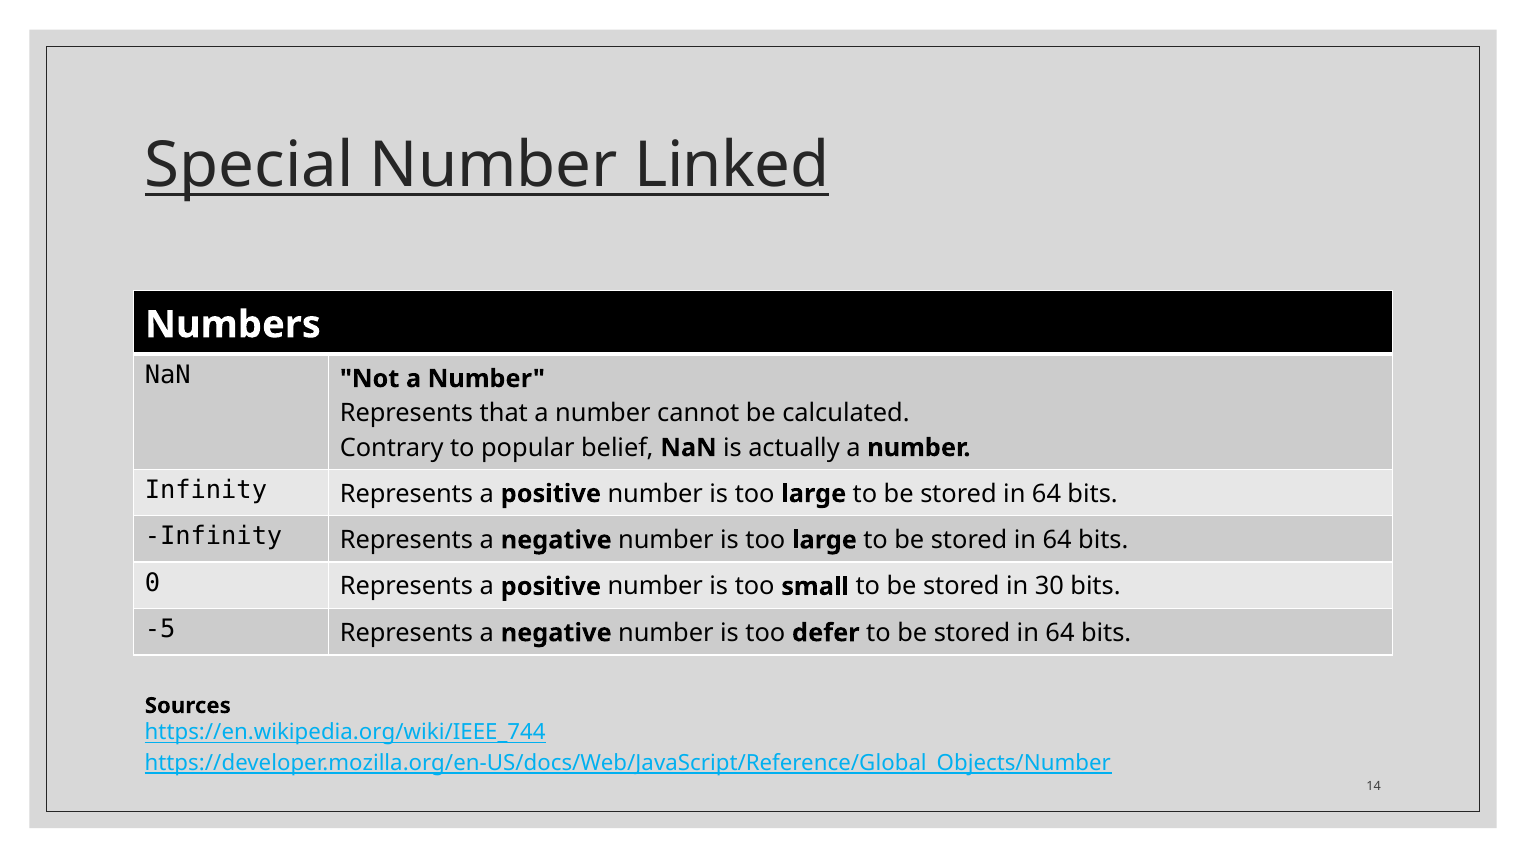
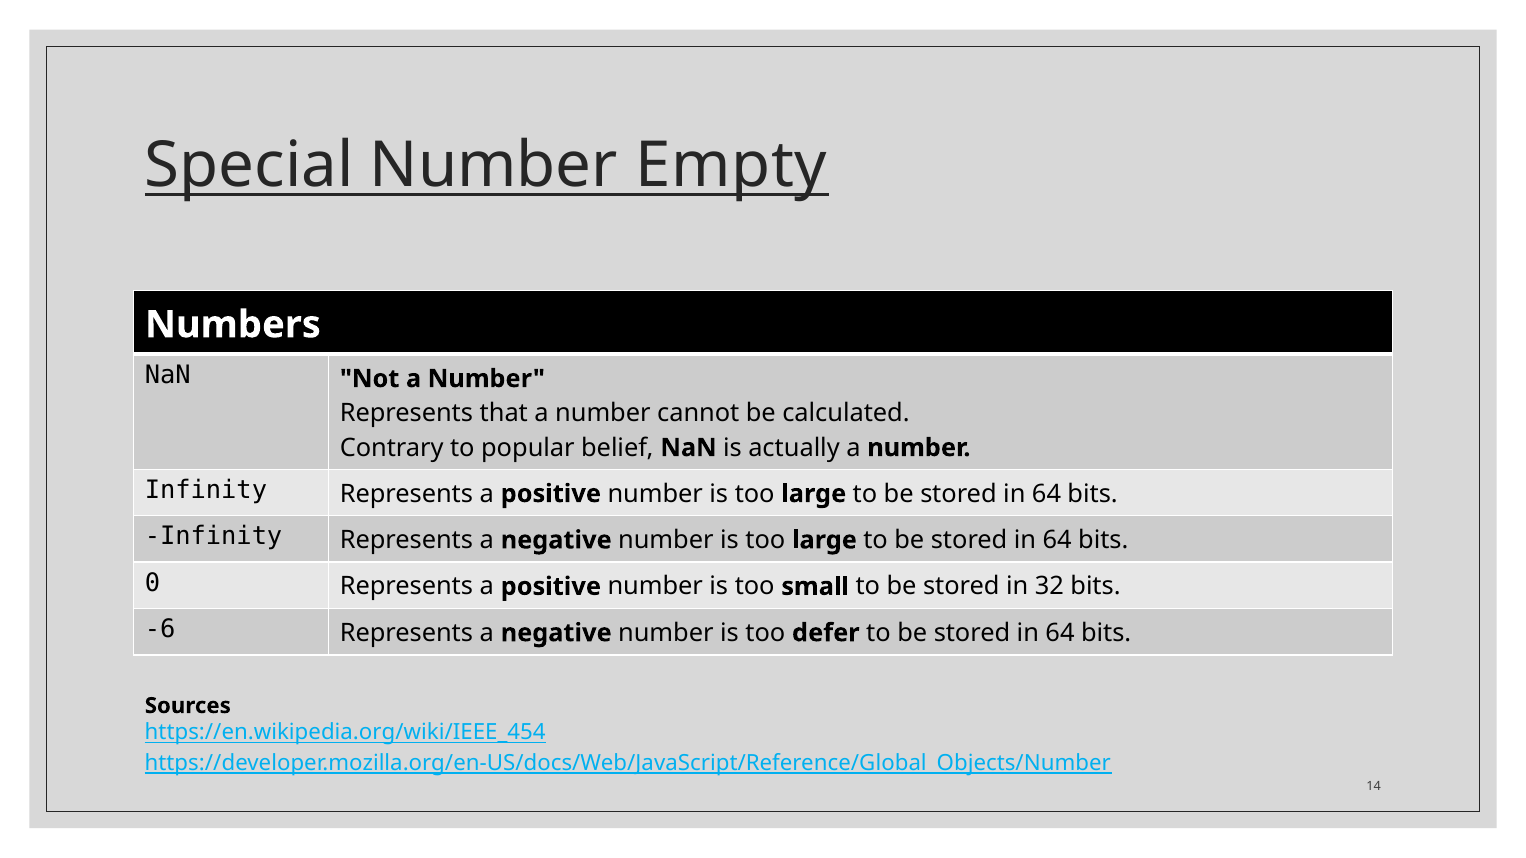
Linked: Linked -> Empty (731, 166)
30: 30 -> 32 (1049, 587)
-5: -5 -> -6 (160, 630)
https://en.wikipedia.org/wiki/IEEE_744: https://en.wikipedia.org/wiki/IEEE_744 -> https://en.wikipedia.org/wiki/IEEE_454 (345, 733)
